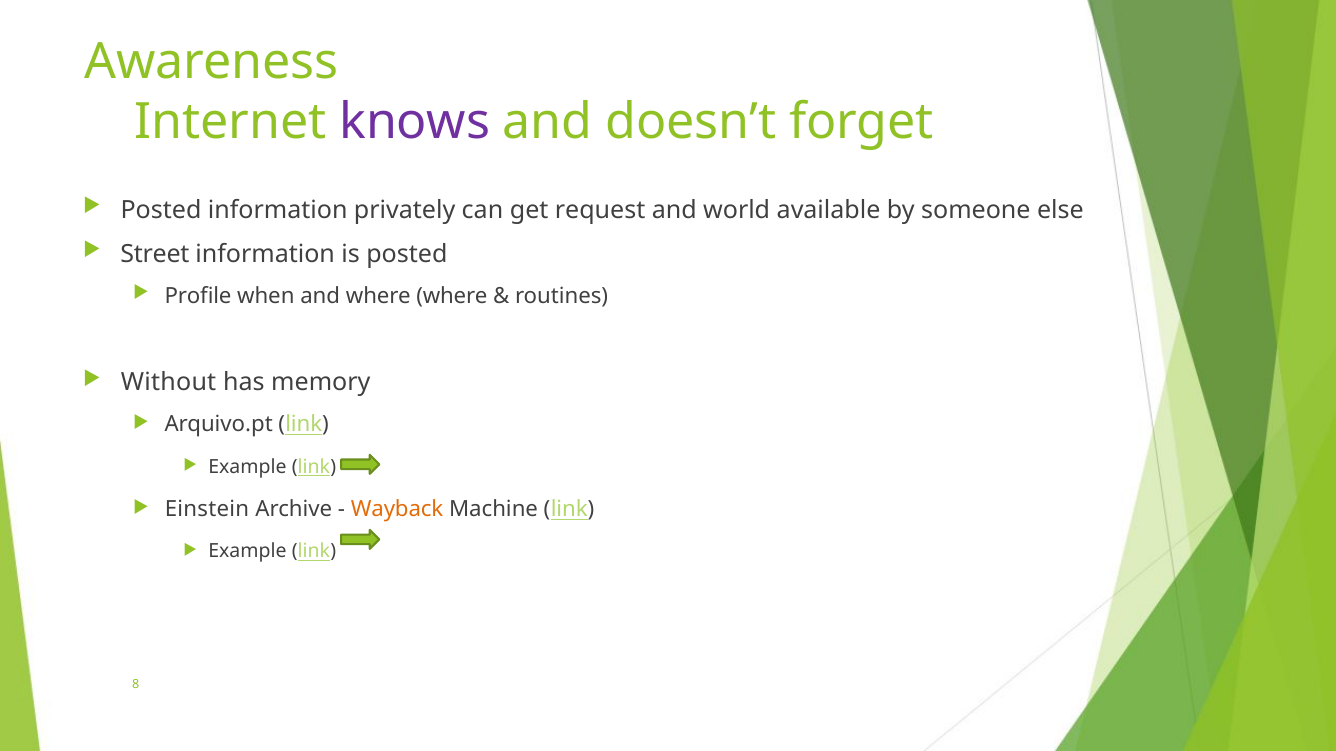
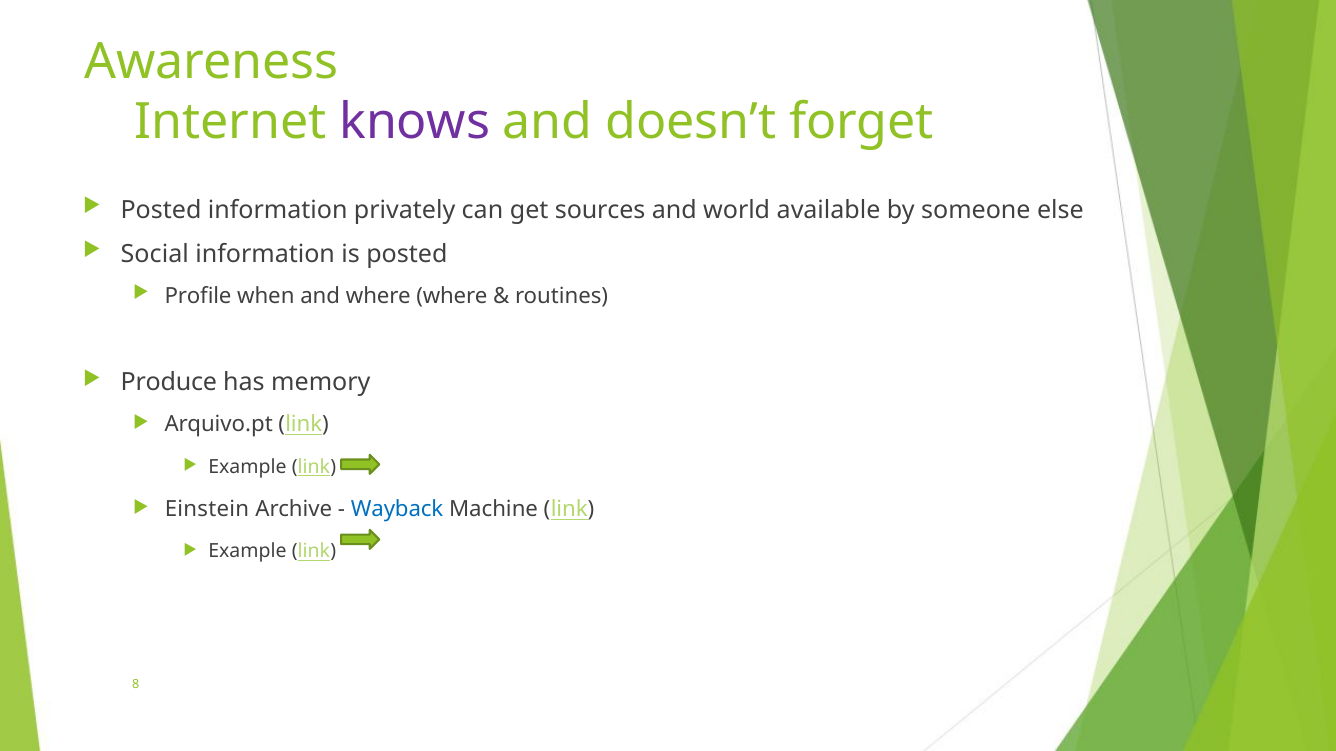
request: request -> sources (600, 210)
Street: Street -> Social (155, 254)
Without: Without -> Produce (169, 383)
Wayback colour: orange -> blue (397, 509)
